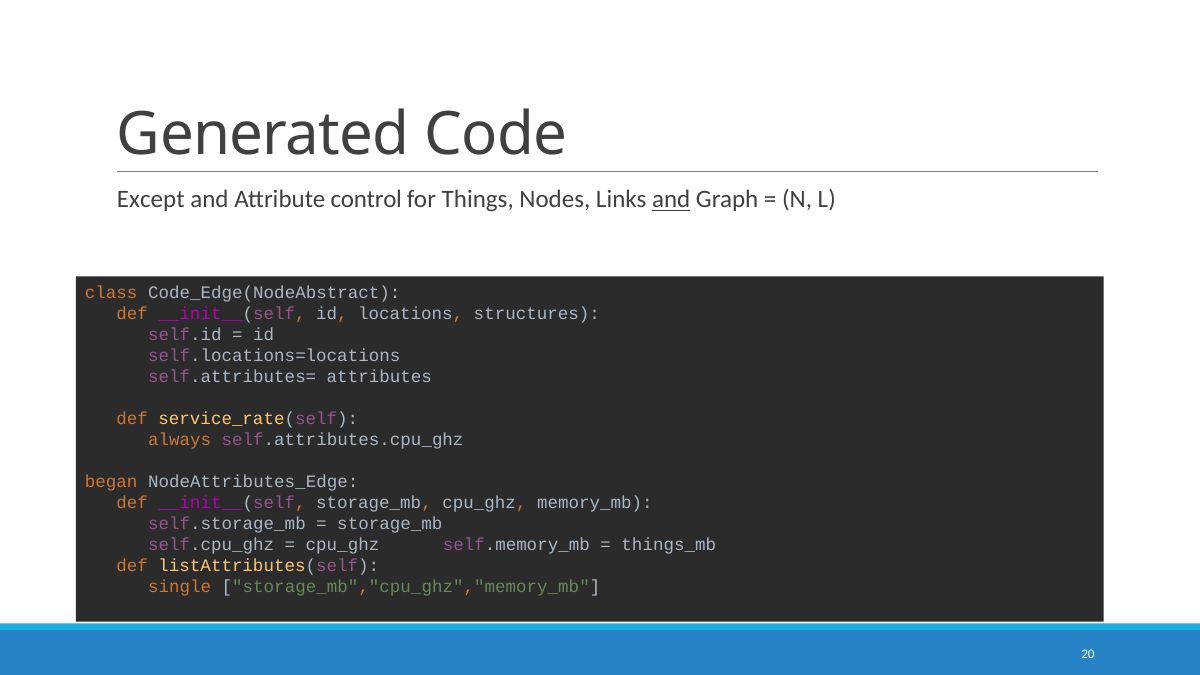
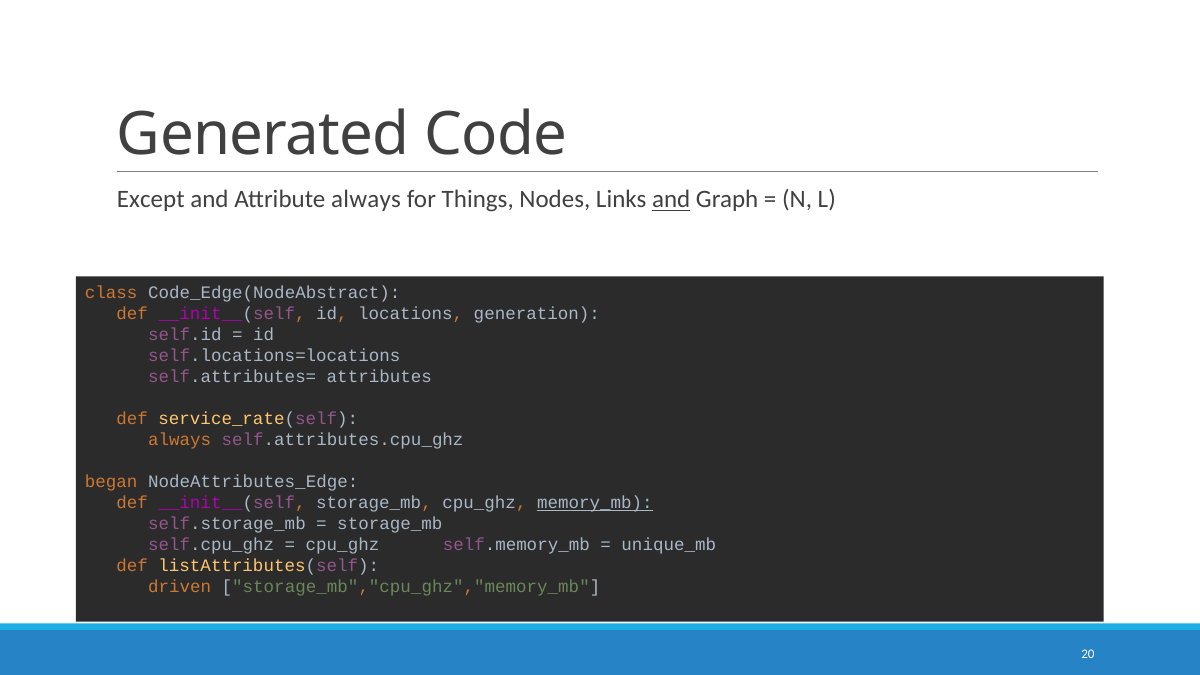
Attribute control: control -> always (366, 200)
structures: structures -> generation (537, 314)
memory_mb underline: none -> present (595, 503)
things_mb: things_mb -> unique_mb (669, 545)
single: single -> driven (180, 587)
